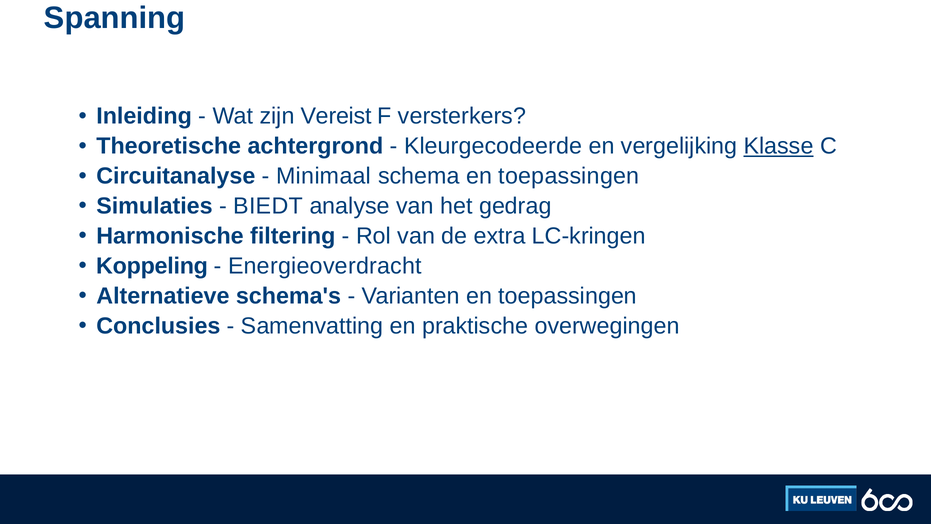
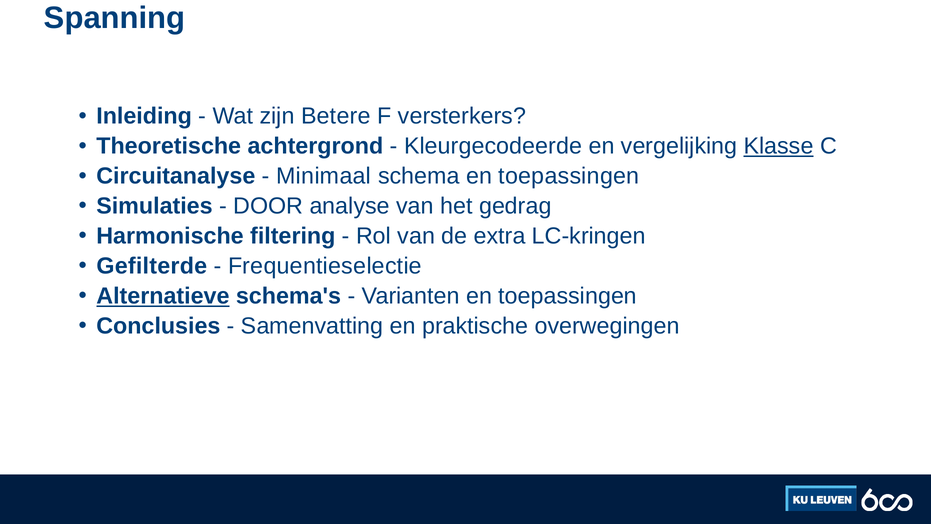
Vereist: Vereist -> Betere (336, 116)
BIEDT: BIEDT -> DOOR (268, 206)
Koppeling: Koppeling -> Gefilterde (152, 266)
Energieoverdracht: Energieoverdracht -> Frequentieselectie (325, 266)
Alternatieve underline: none -> present (163, 296)
